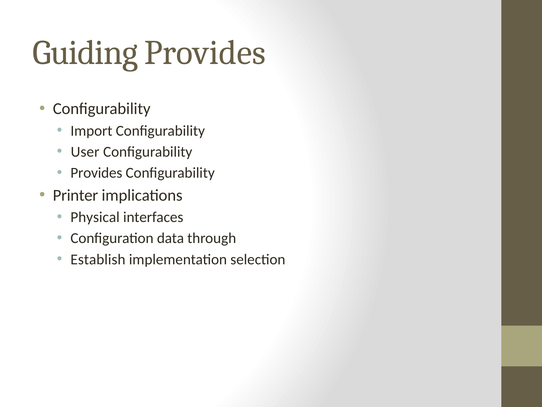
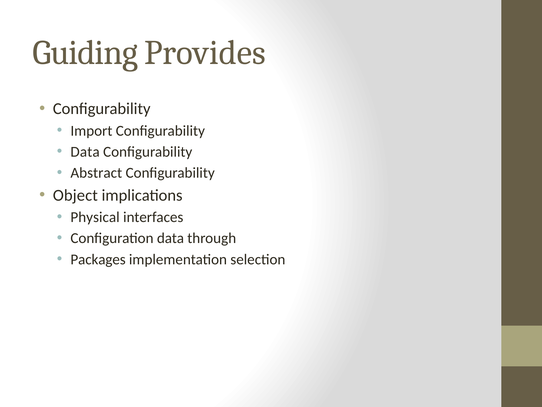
User: User -> Data (85, 152)
Provides: Provides -> Abstract (96, 173)
Printer: Printer -> Object (75, 195)
Establish: Establish -> Packages (98, 259)
